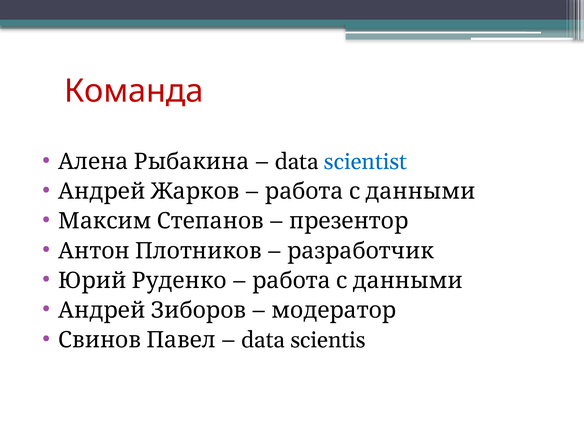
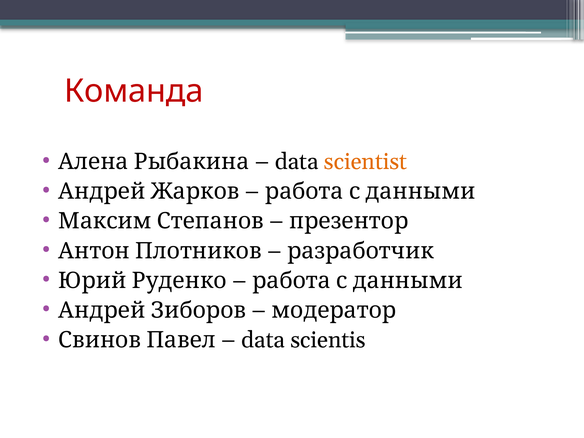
scientist colour: blue -> orange (366, 162)
